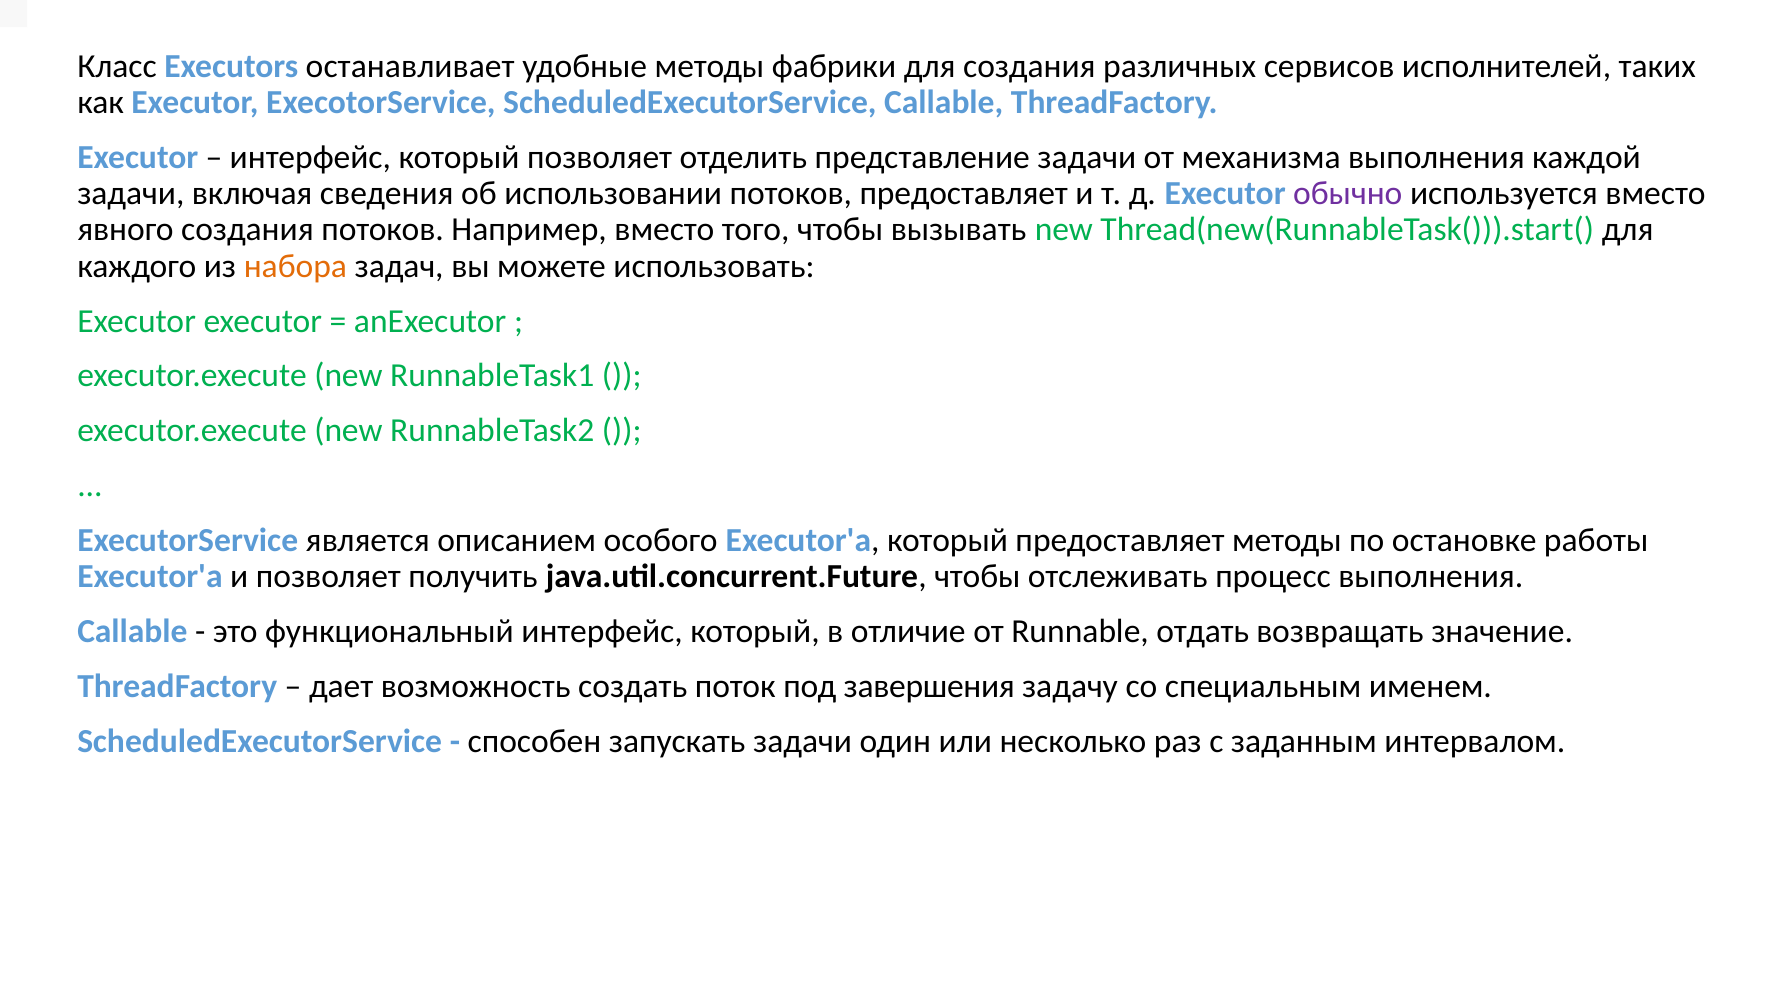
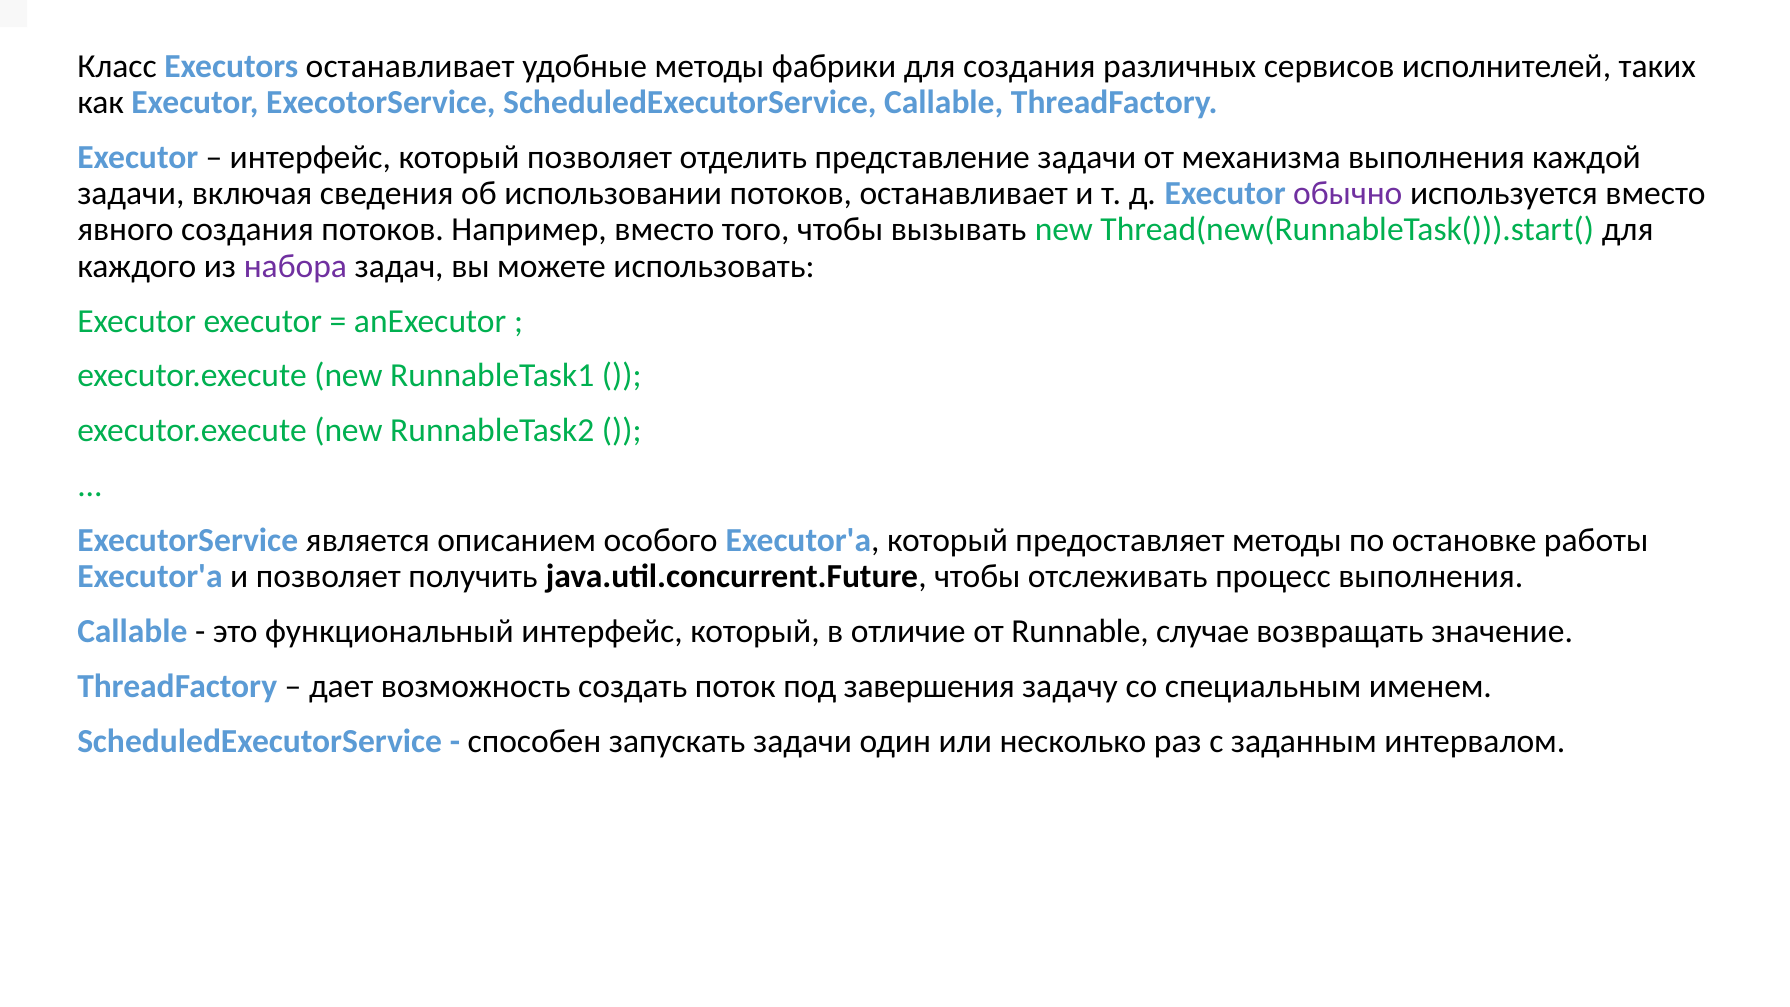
потоков предоставляет: предоставляет -> останавливает (964, 193)
набора colour: orange -> purple (295, 266)
отдать: отдать -> случае (1203, 632)
